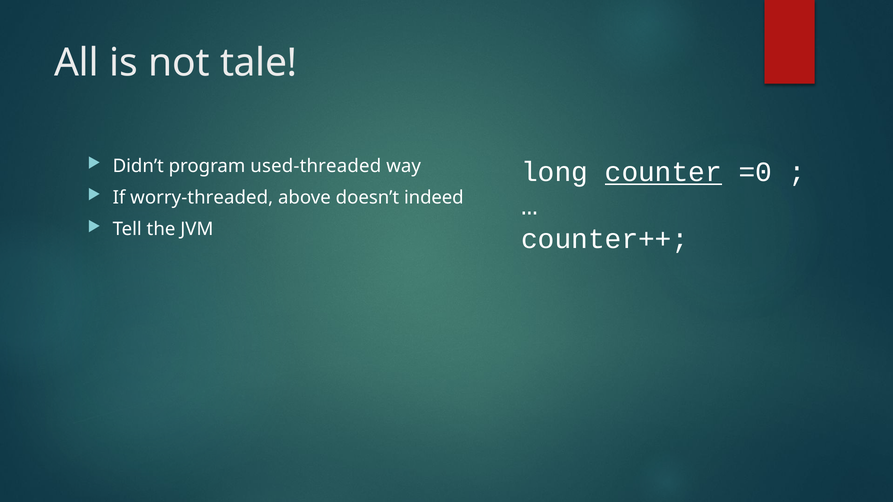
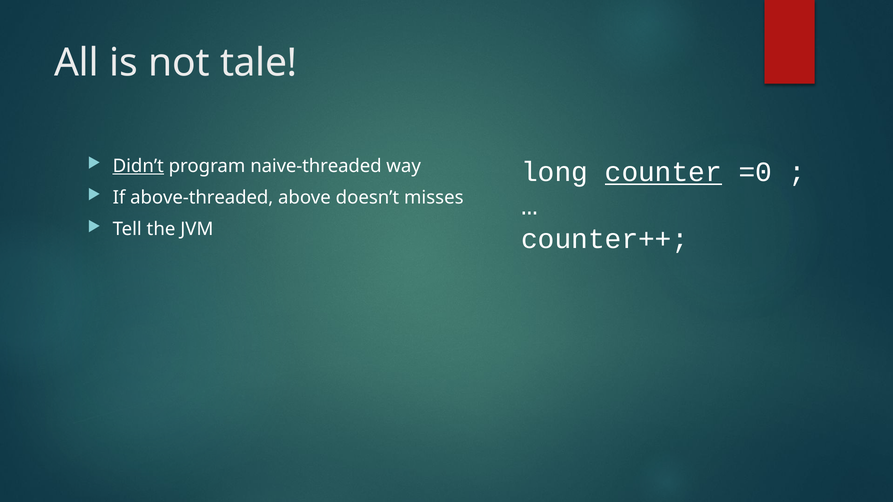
Didn’t underline: none -> present (138, 166)
used-threaded: used-threaded -> naive-threaded (316, 166)
worry-threaded: worry-threaded -> above-threaded (202, 198)
indeed: indeed -> misses (434, 198)
